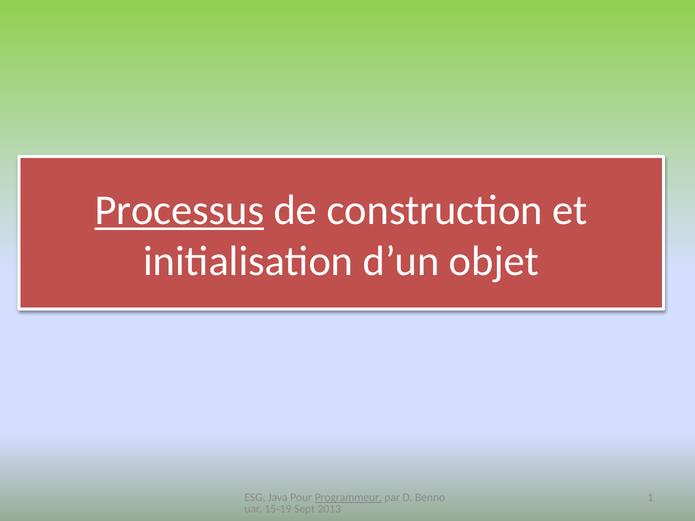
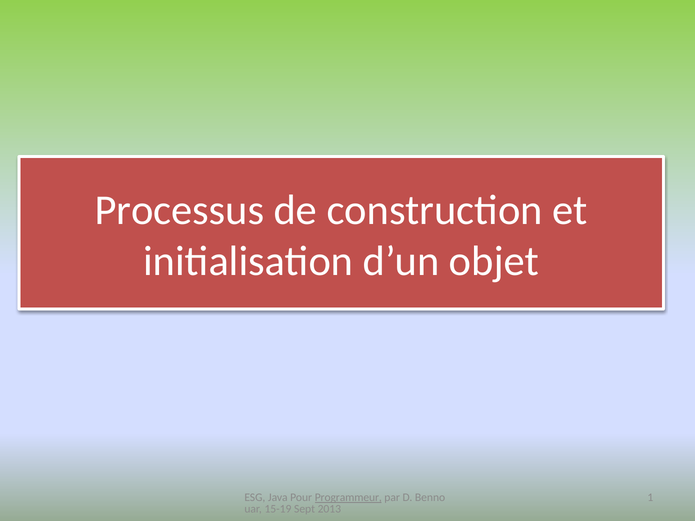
Processus underline: present -> none (179, 210)
